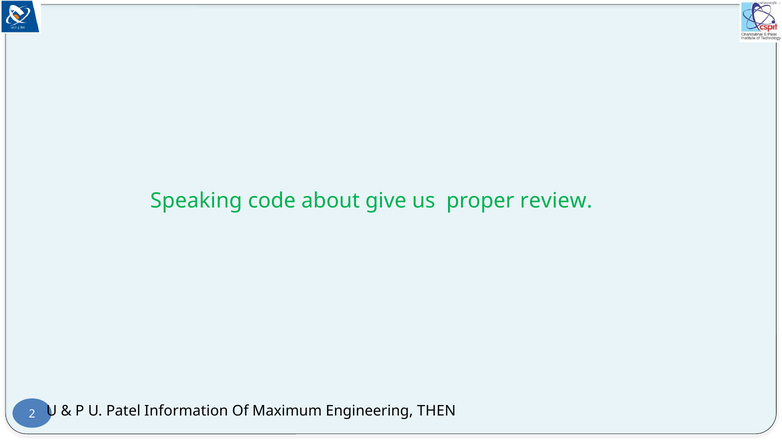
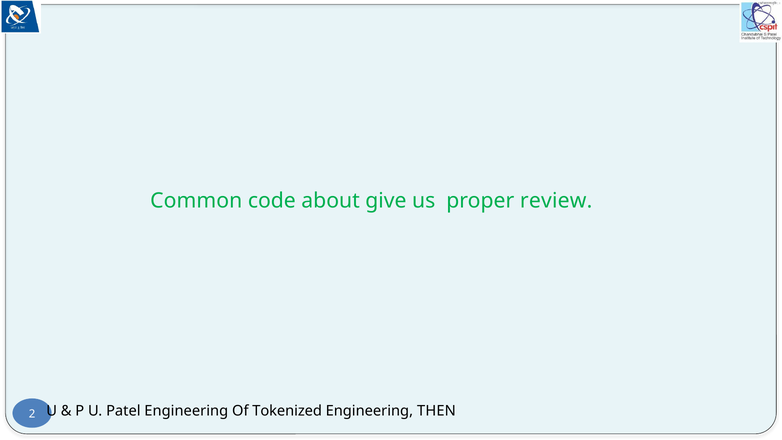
Speaking: Speaking -> Common (196, 201)
Patel Information: Information -> Engineering (186, 411)
Maximum: Maximum -> Tokenized (287, 411)
